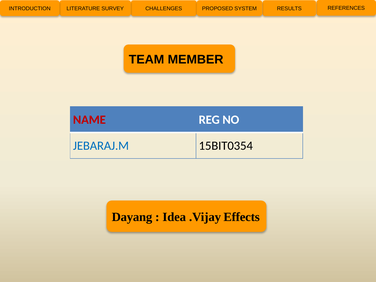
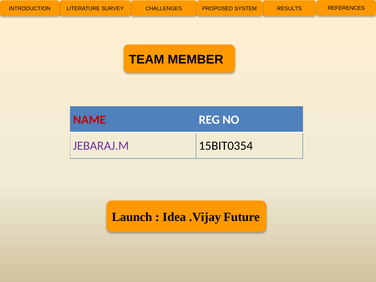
JEBARAJ.M colour: blue -> purple (101, 146)
Dayang: Dayang -> Launch (132, 217)
Effects: Effects -> Future (242, 217)
